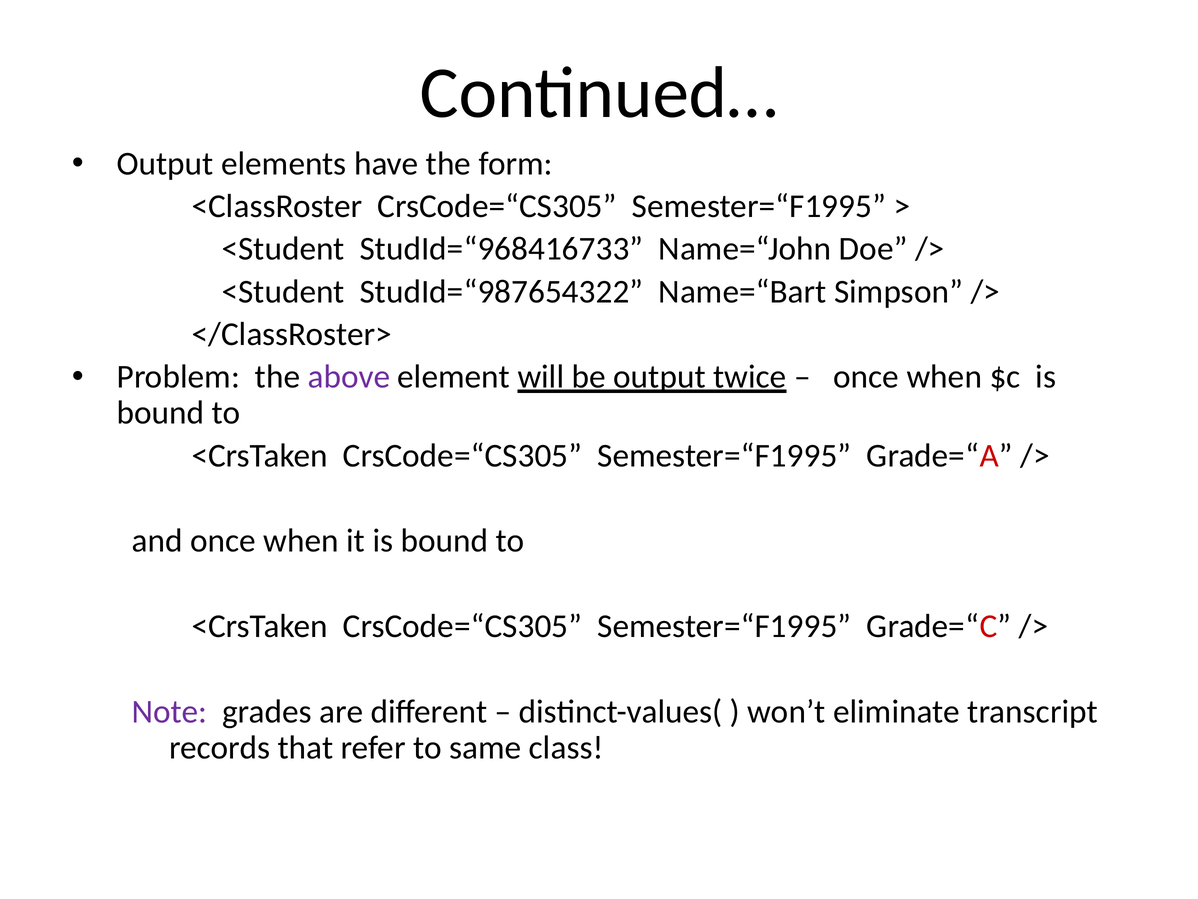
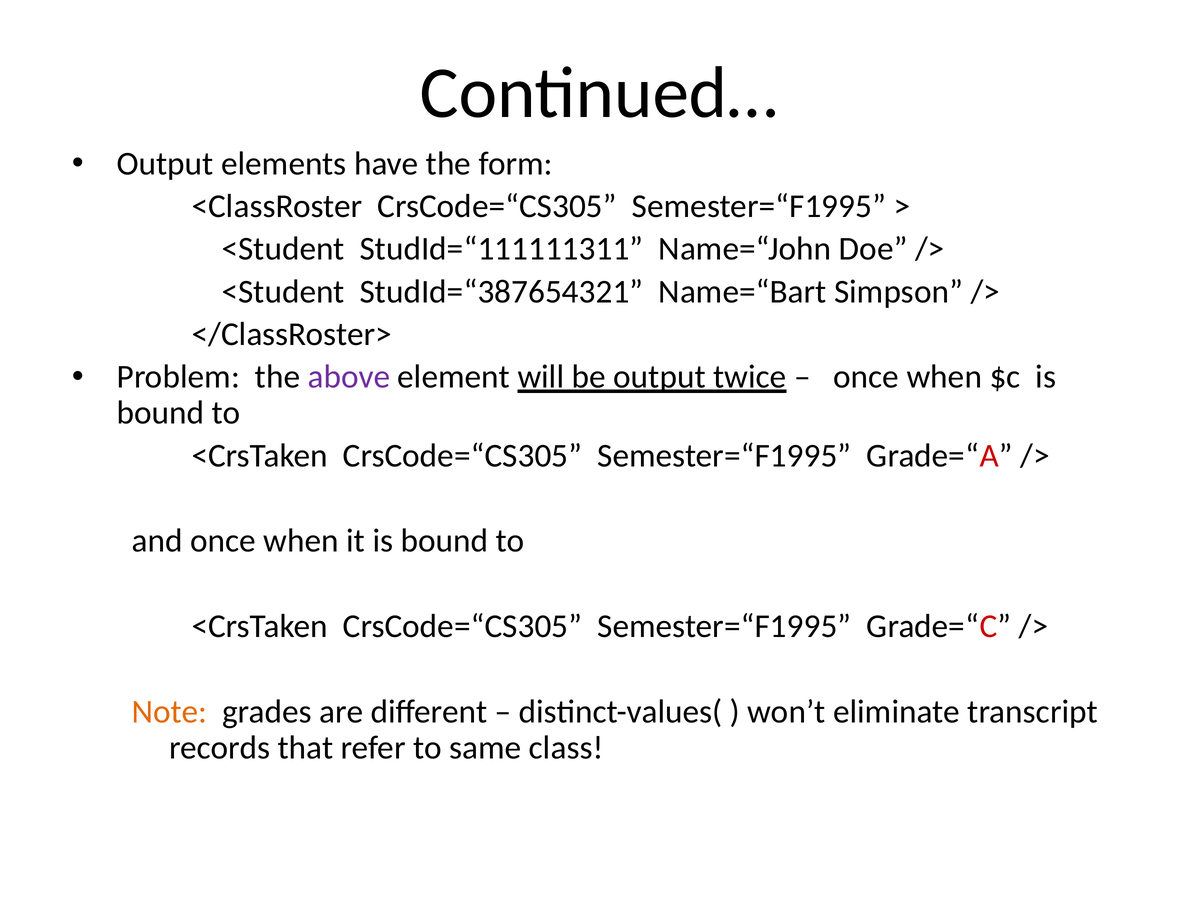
StudId=“968416733: StudId=“968416733 -> StudId=“111111311 (501, 249)
StudId=“987654322: StudId=“987654322 -> StudId=“387654321 (501, 291)
Note colour: purple -> orange (169, 711)
